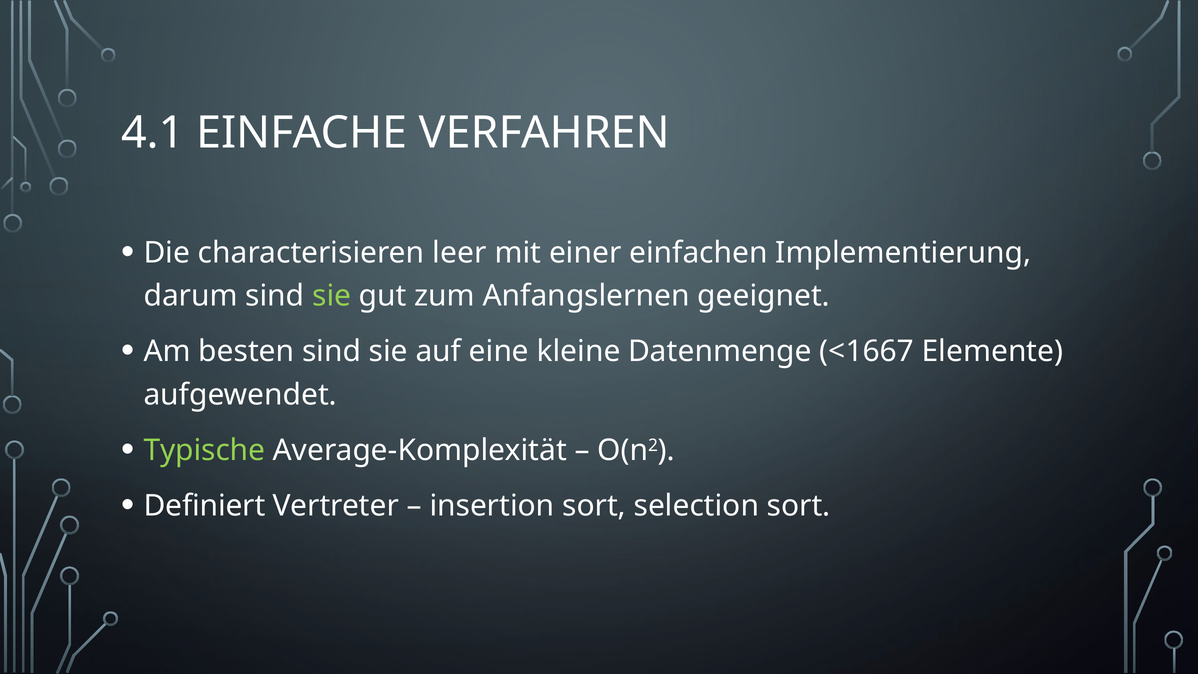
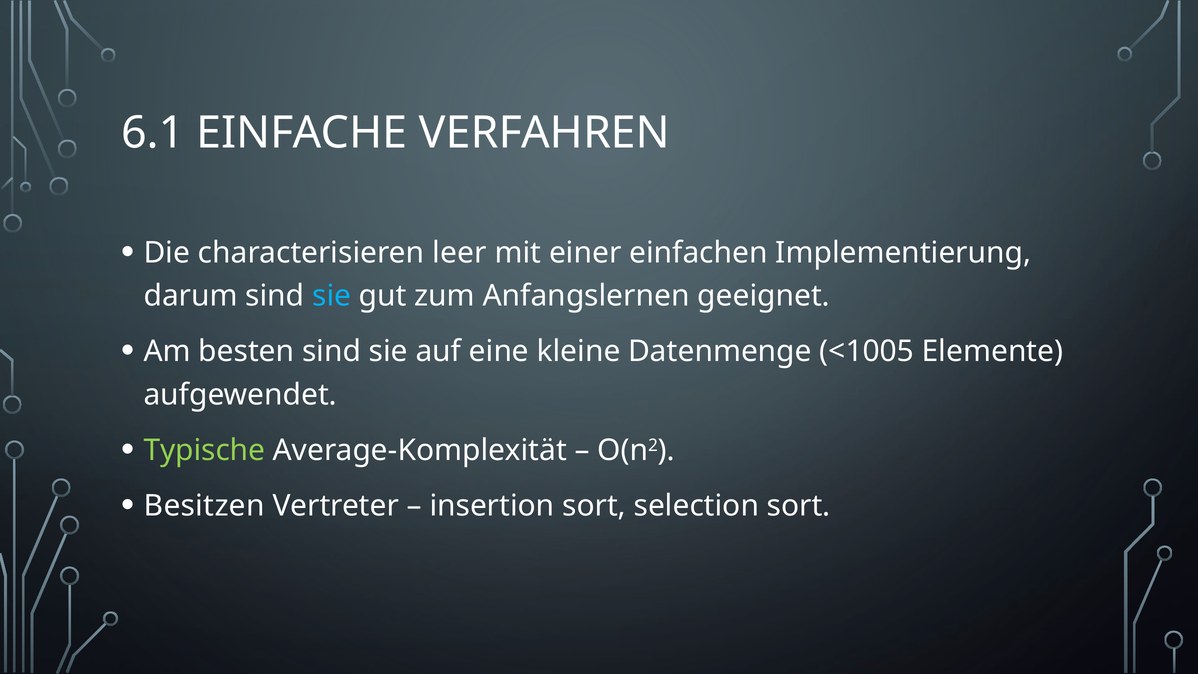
4.1: 4.1 -> 6.1 (153, 133)
sie colour: light green -> light blue (332, 296)
<1667: <1667 -> <1005 (867, 352)
Definiert: Definiert -> Besitzen (204, 506)
